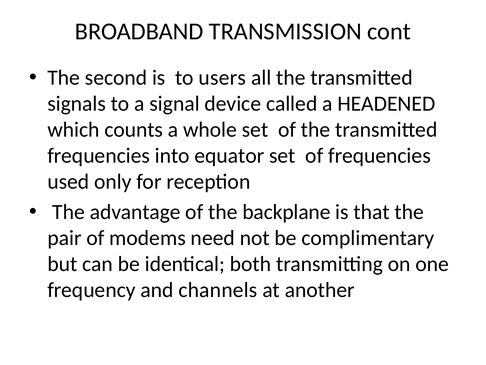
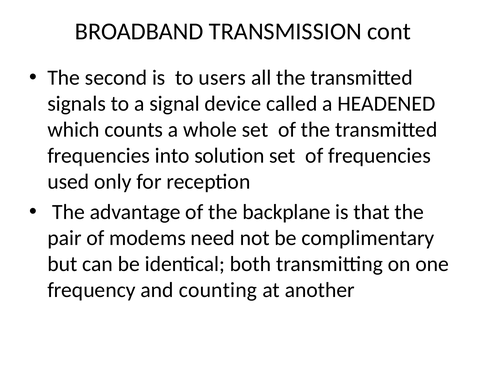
equator: equator -> solution (229, 156)
channels: channels -> counting (218, 290)
